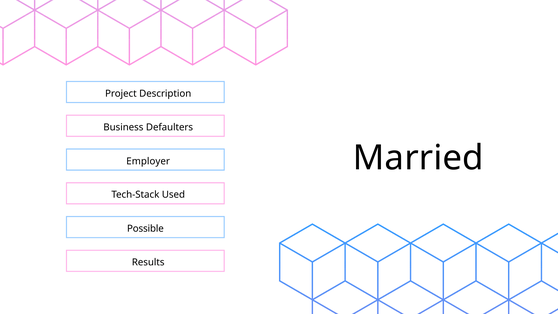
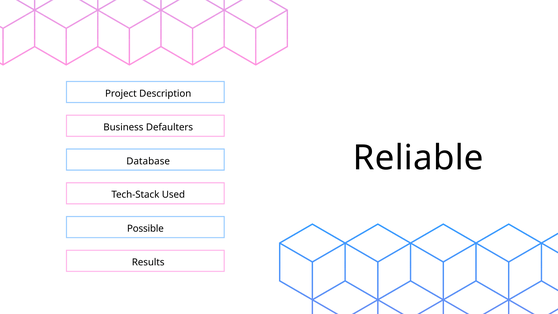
Married: Married -> Reliable (418, 158)
Employer: Employer -> Database (148, 161)
